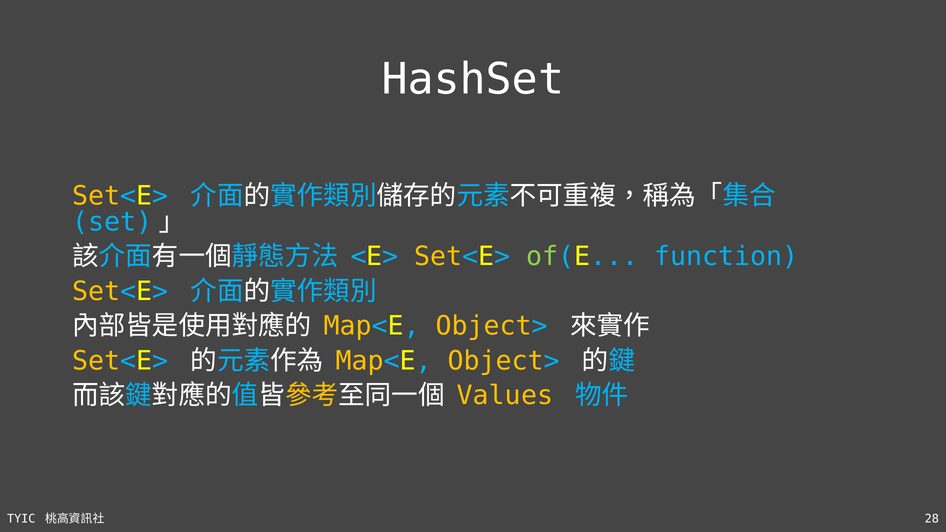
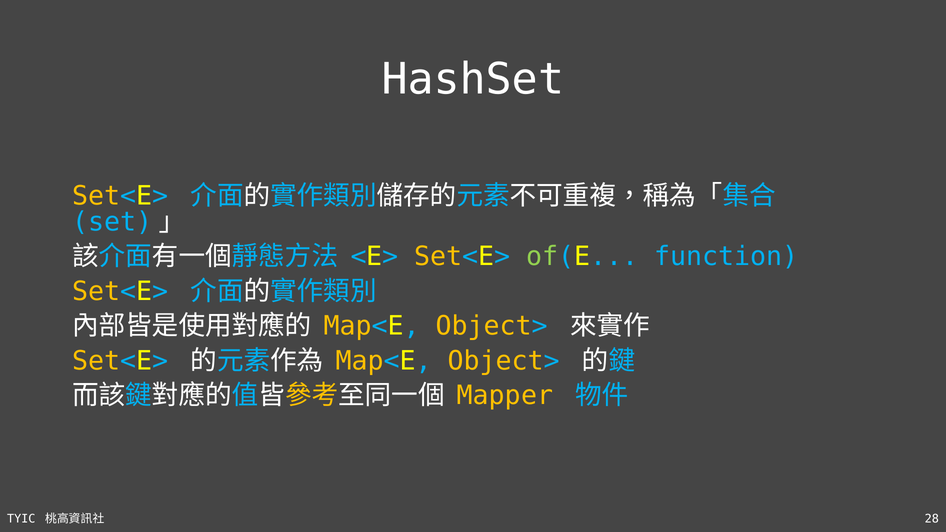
Values: Values -> Mapper (505, 396)
